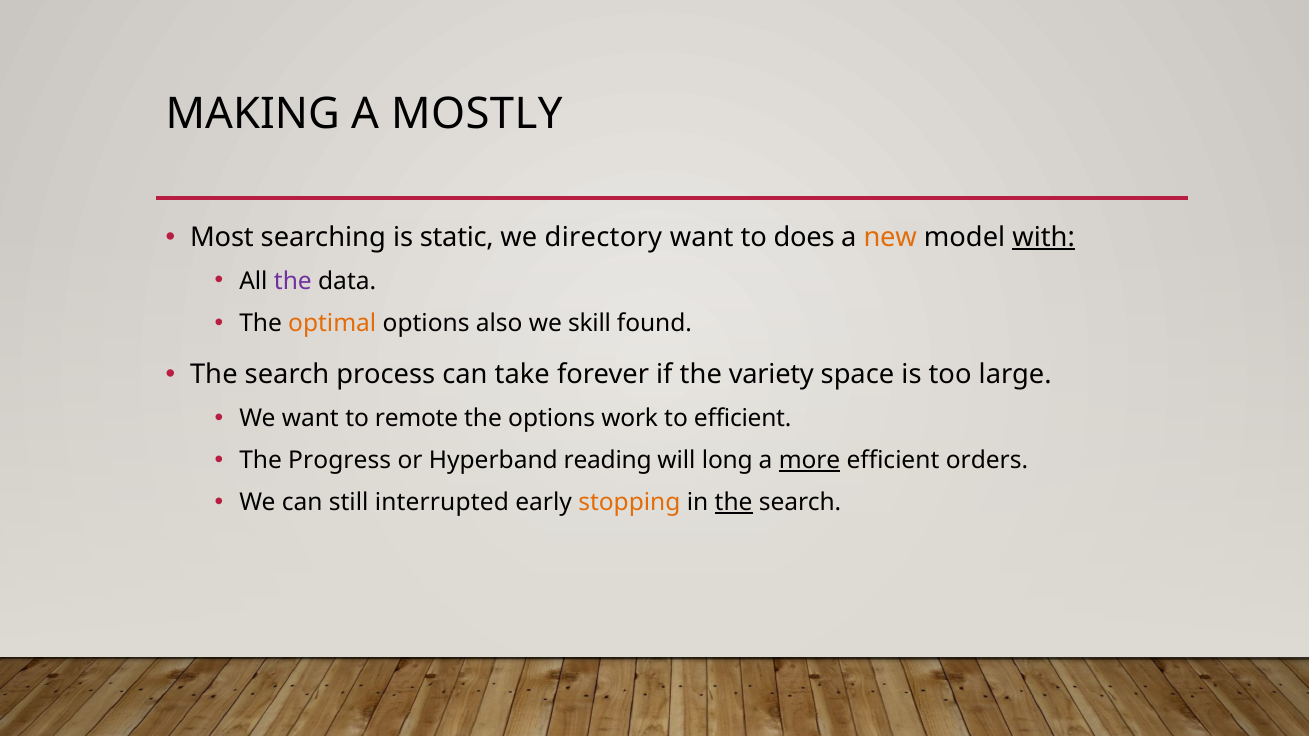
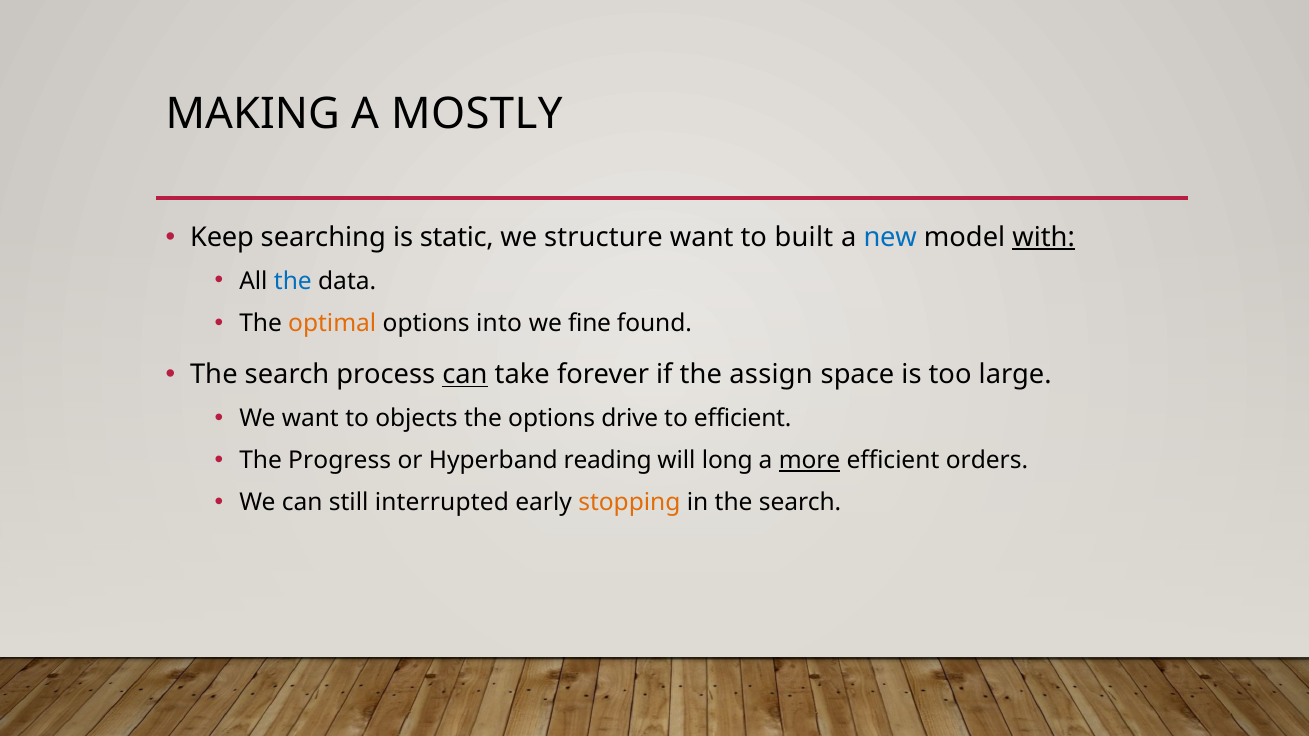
Most: Most -> Keep (222, 238)
directory: directory -> structure (603, 238)
does: does -> built (804, 238)
new colour: orange -> blue (890, 238)
the colour: purple -> blue (293, 281)
also: also -> into (499, 323)
skill: skill -> fine (590, 323)
can underline: none -> present (465, 375)
variety: variety -> assign (771, 375)
remote: remote -> objects (416, 418)
work: work -> drive (630, 418)
the underline: present -> none (734, 503)
